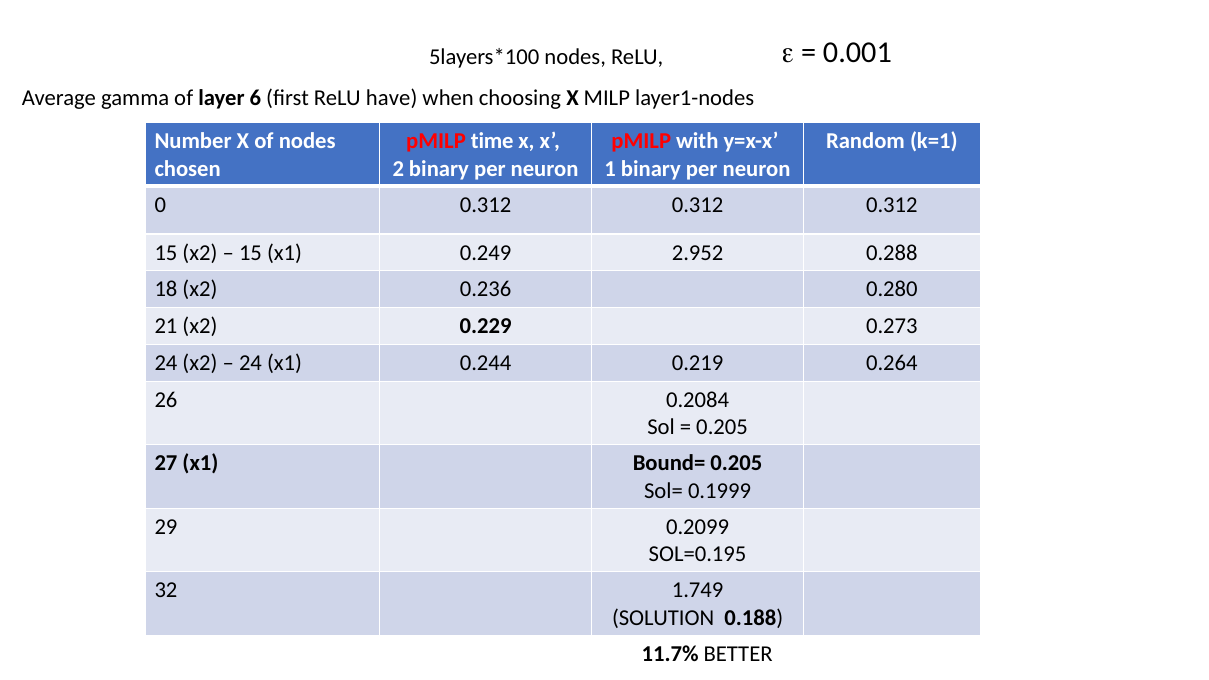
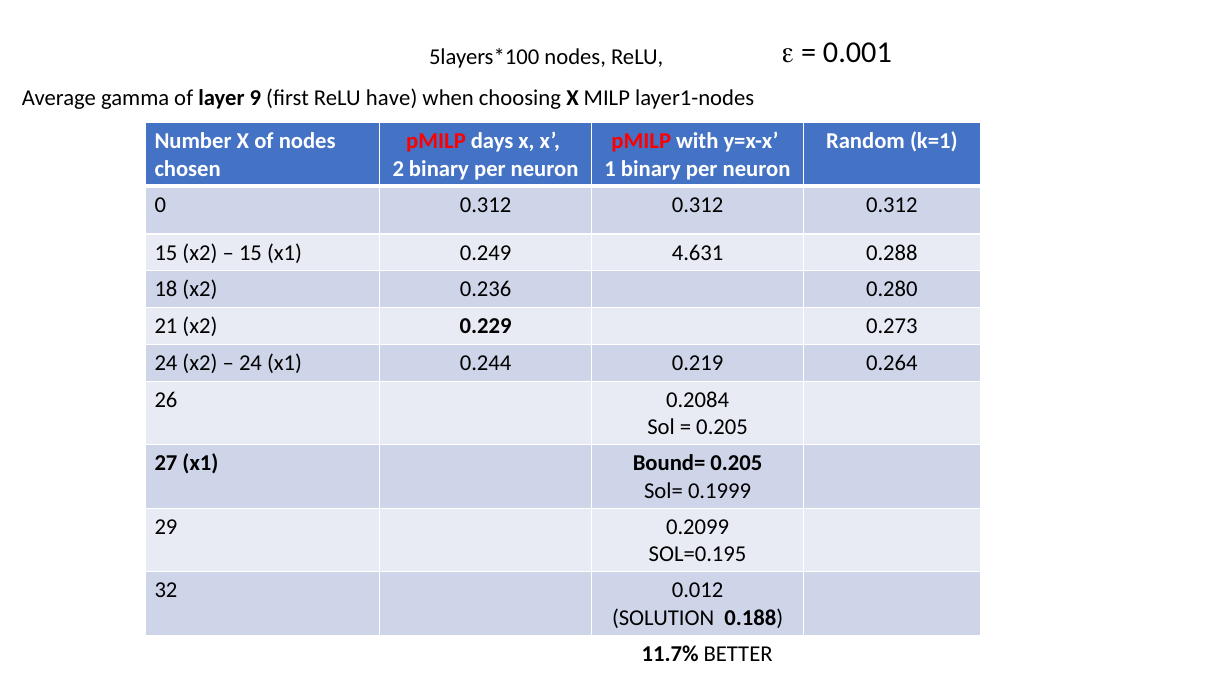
6: 6 -> 9 (255, 98)
time: time -> days (492, 141)
2.952: 2.952 -> 4.631 (698, 253)
1.749: 1.749 -> 0.012 (698, 590)
